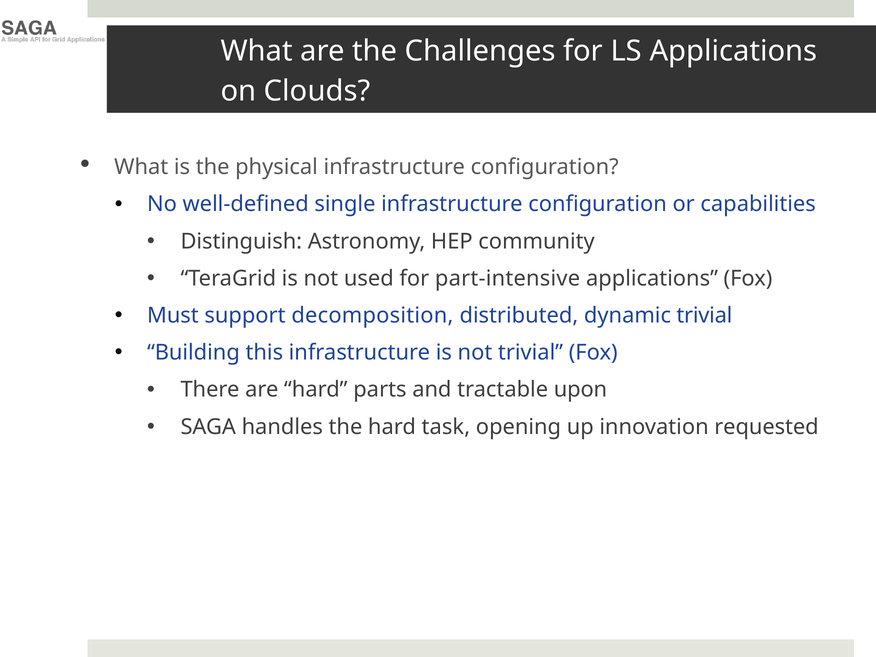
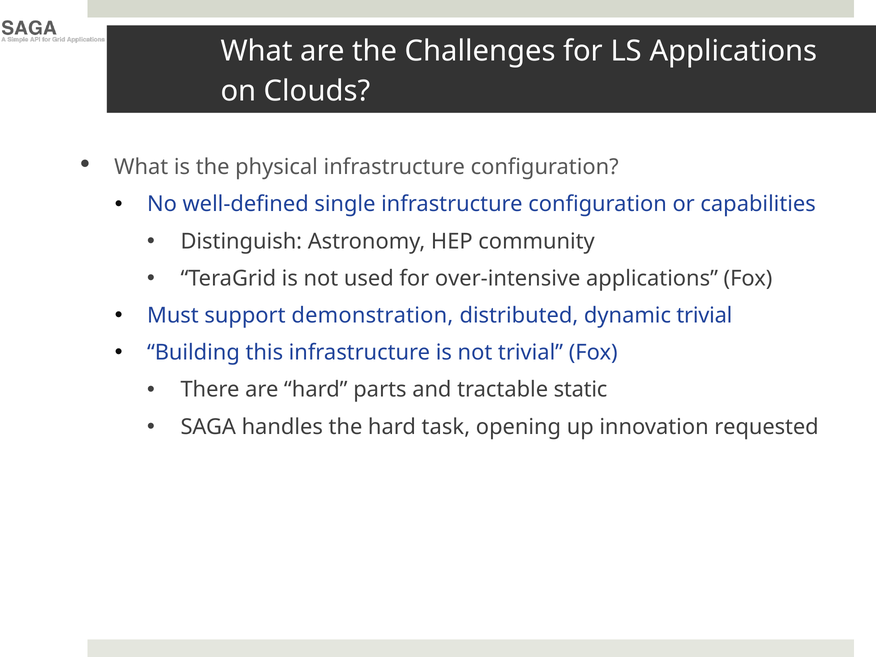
part-intensive: part-intensive -> over-intensive (508, 278)
decomposition: decomposition -> demonstration (372, 316)
upon: upon -> static (581, 390)
